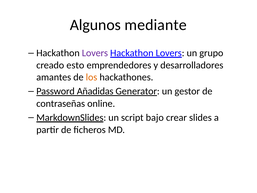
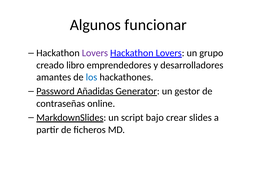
mediante: mediante -> funcionar (156, 25)
esto: esto -> libro (75, 65)
los colour: orange -> blue (92, 77)
